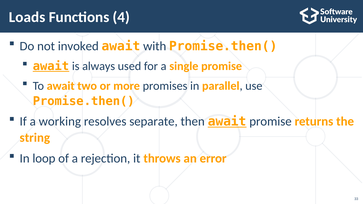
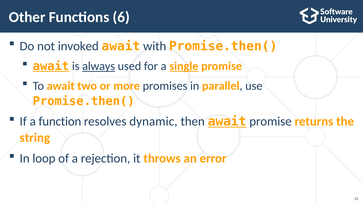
Loads: Loads -> Other (27, 17)
4: 4 -> 6 (121, 17)
always underline: none -> present (99, 66)
single underline: none -> present (184, 66)
working: working -> function (60, 122)
separate: separate -> dynamic (153, 122)
